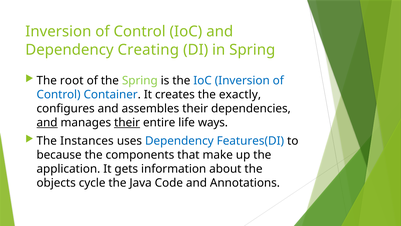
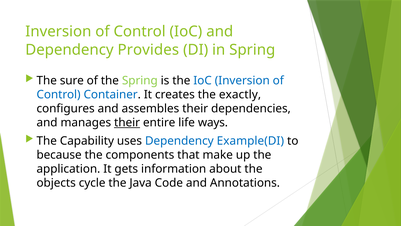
Creating: Creating -> Provides (148, 50)
root: root -> sure (72, 80)
and underline: present -> none (47, 122)
Instances: Instances -> Capability (87, 141)
Features(DI: Features(DI -> Example(DI (250, 141)
